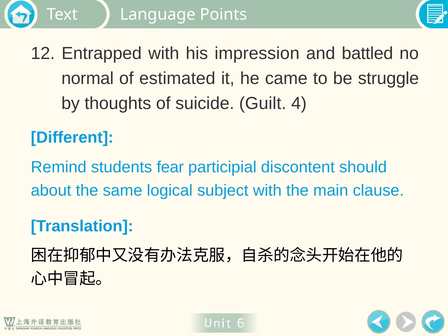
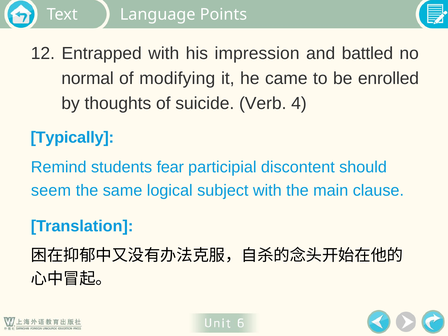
estimated: estimated -> modifying (177, 78)
struggle: struggle -> enrolled (388, 78)
Guilt: Guilt -> Verb (263, 104)
Different: Different -> Typically (72, 137)
about: about -> seem (51, 191)
